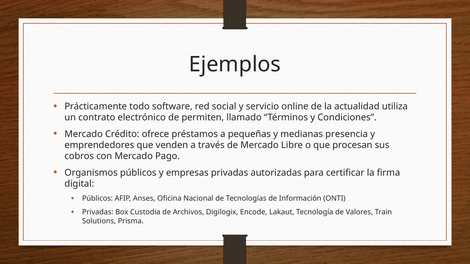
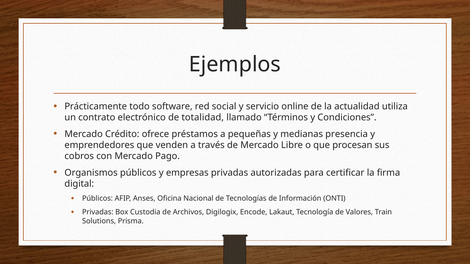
permiten: permiten -> totalidad (203, 118)
